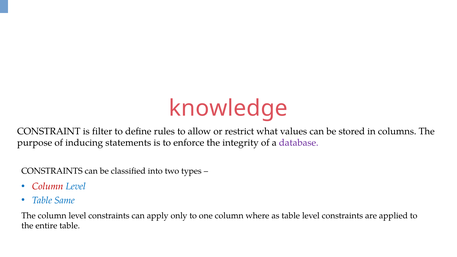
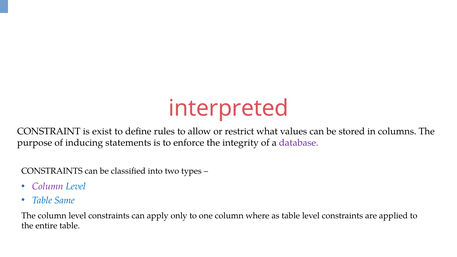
knowledge: knowledge -> interpreted (229, 108)
filter: filter -> exist (102, 131)
Column colour: red -> purple (48, 187)
